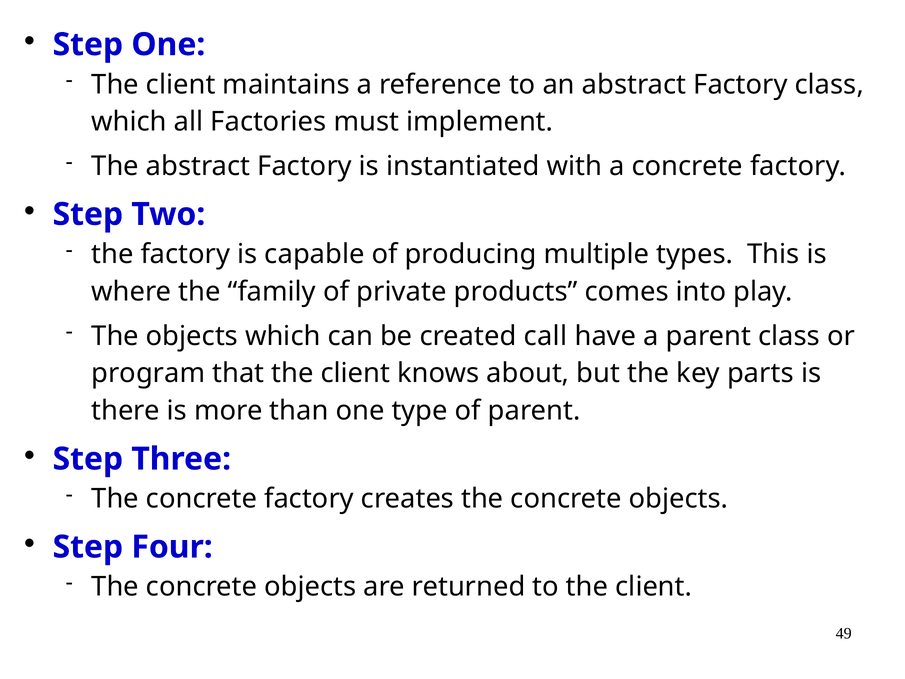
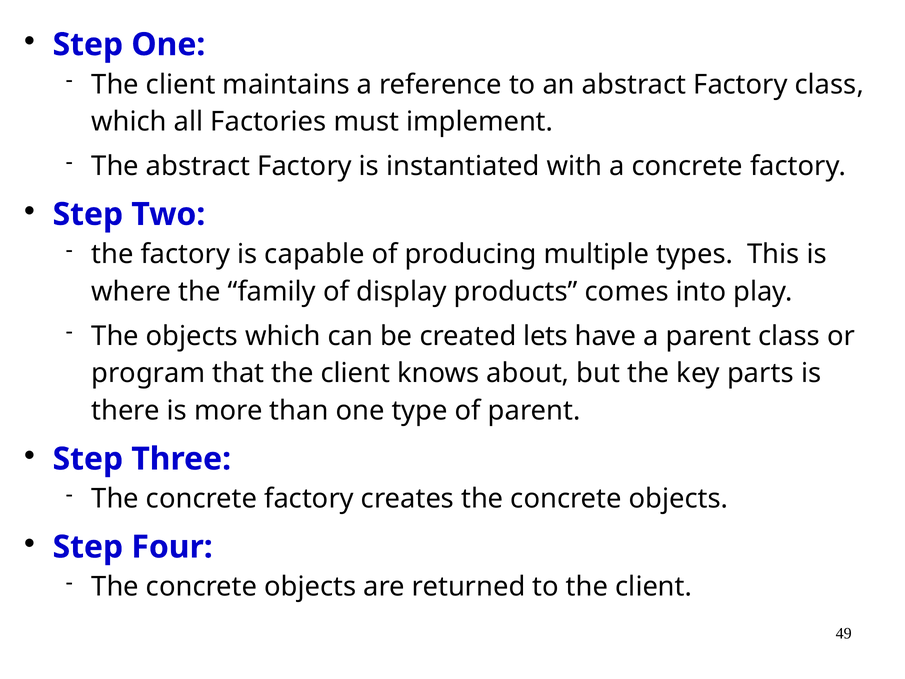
private: private -> display (401, 292)
call: call -> lets (546, 336)
